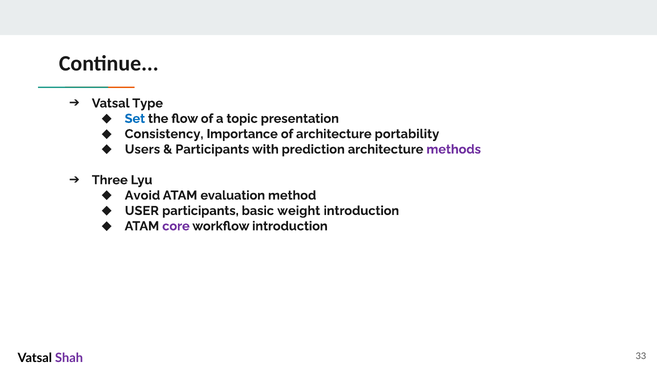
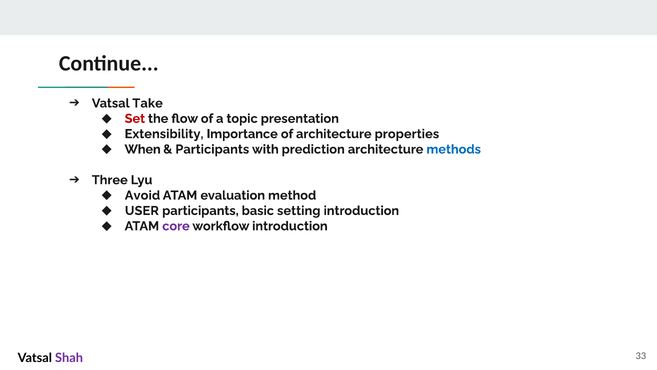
Type: Type -> Take (148, 103)
Set colour: blue -> red (135, 118)
Consistency: Consistency -> Extensibility (164, 134)
portability: portability -> properties (407, 134)
Users: Users -> When (143, 149)
methods colour: purple -> blue (454, 149)
weight: weight -> setting (299, 210)
